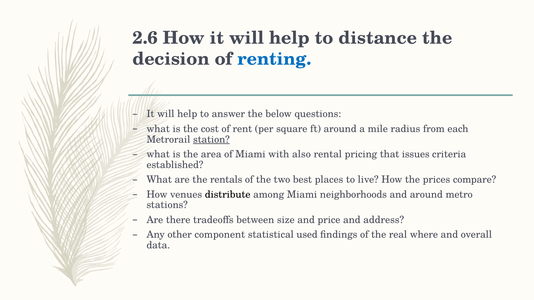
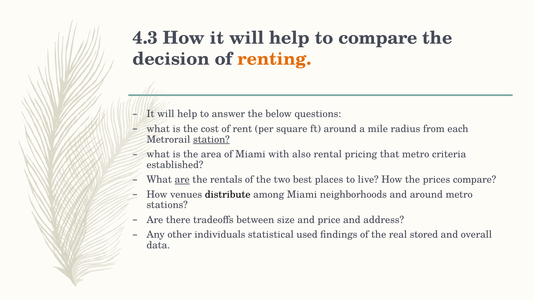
2.6: 2.6 -> 4.3 (145, 38)
to distance: distance -> compare (378, 38)
renting colour: blue -> orange (275, 59)
that issues: issues -> metro (416, 154)
are underline: none -> present (182, 180)
component: component -> individuals (220, 235)
where: where -> stored (424, 235)
